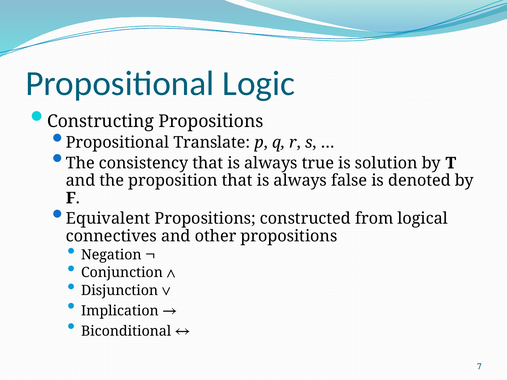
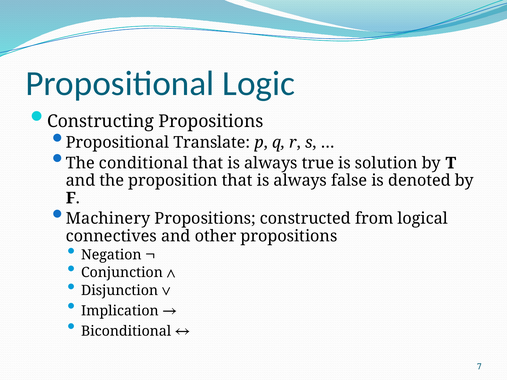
consistency: consistency -> conditional (144, 163)
Equivalent: Equivalent -> Machinery (108, 219)
